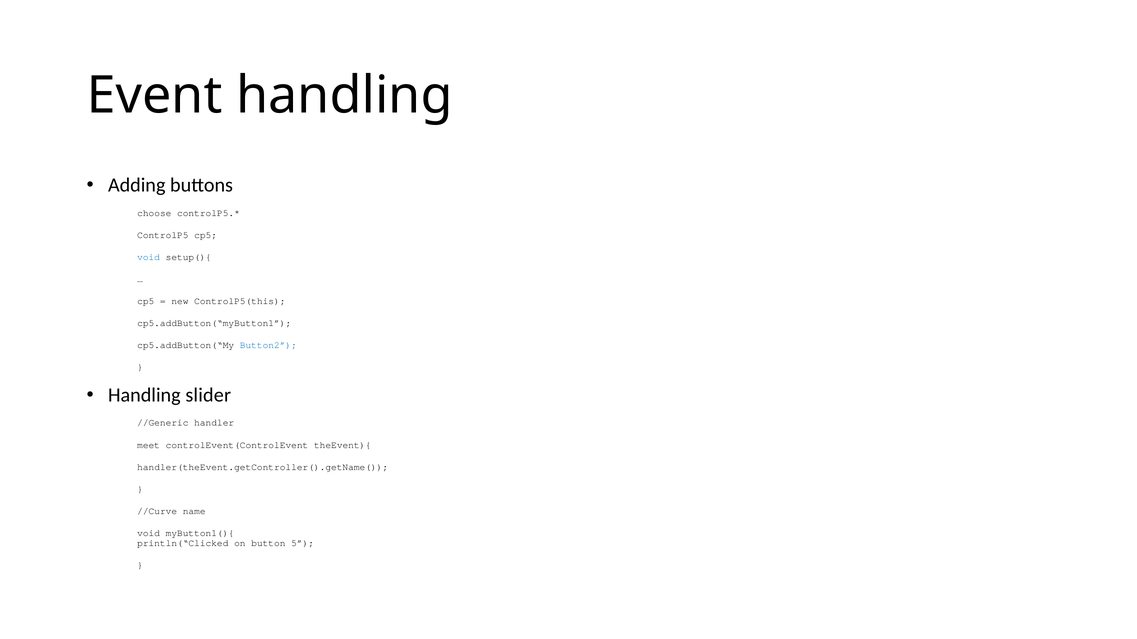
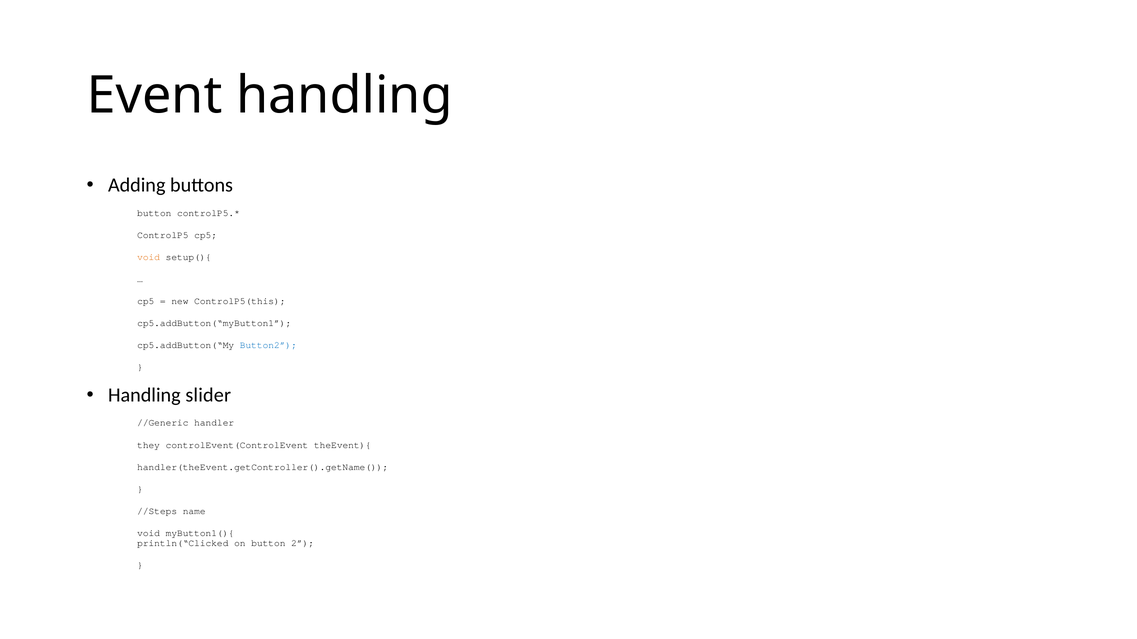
choose: choose -> button (154, 213)
void colour: blue -> orange (149, 257)
meet: meet -> they (149, 445)
//Curve: //Curve -> //Steps (157, 511)
5: 5 -> 2 (303, 544)
